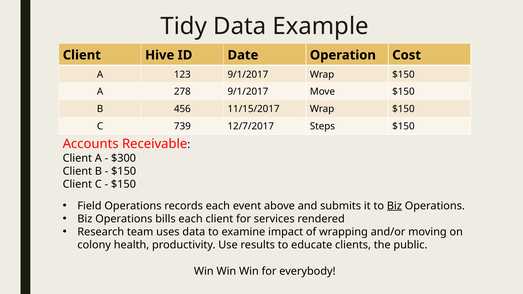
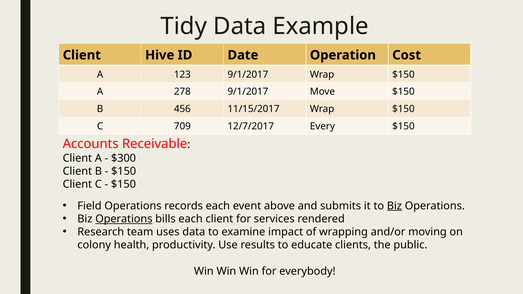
739: 739 -> 709 (182, 126)
Steps: Steps -> Every (322, 126)
Operations underline: none -> present (124, 219)
